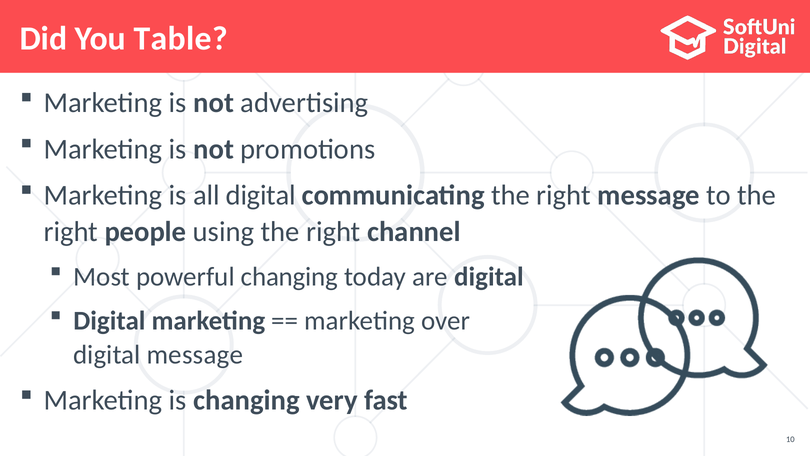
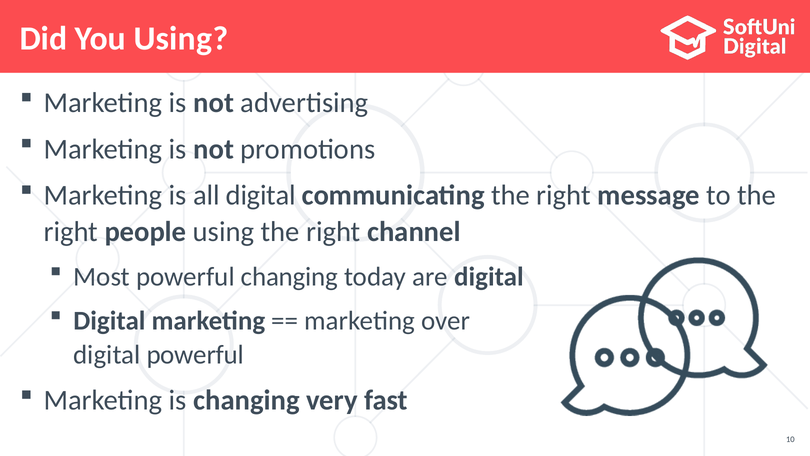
You Table: Table -> Using (181, 38)
digital message: message -> powerful (195, 355)
